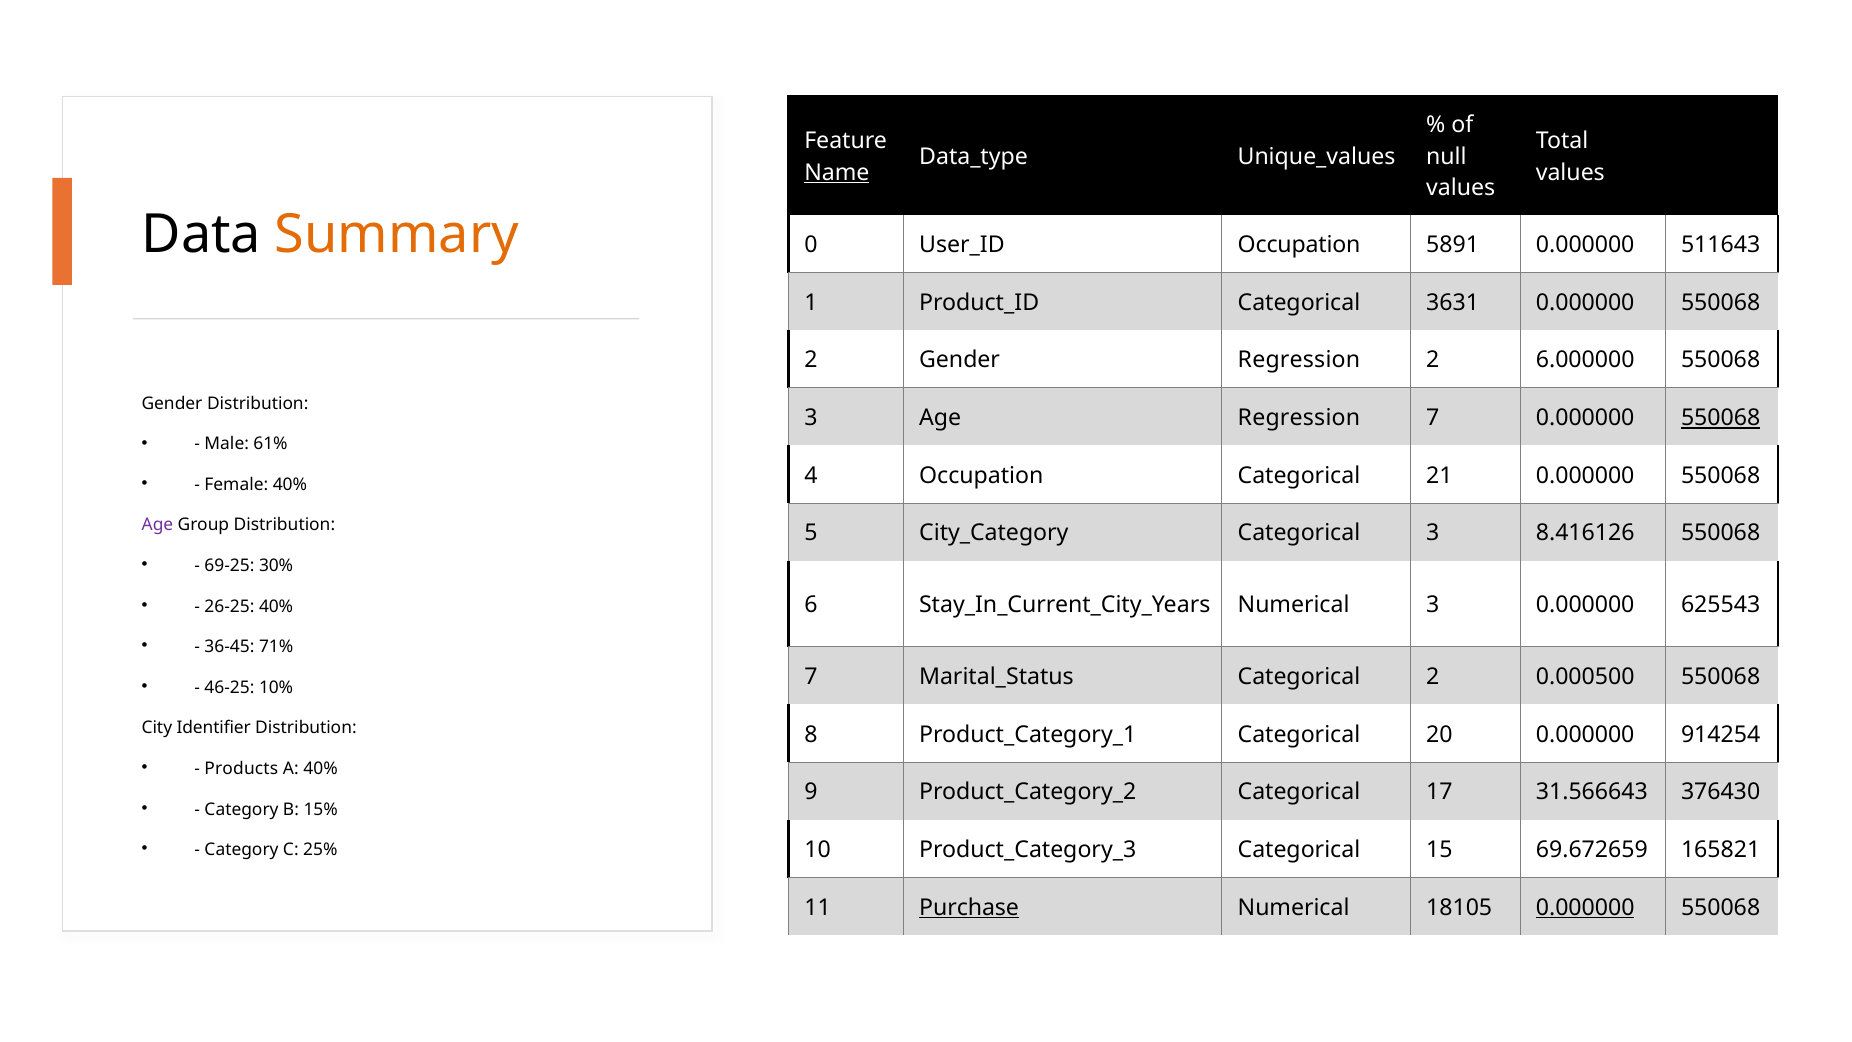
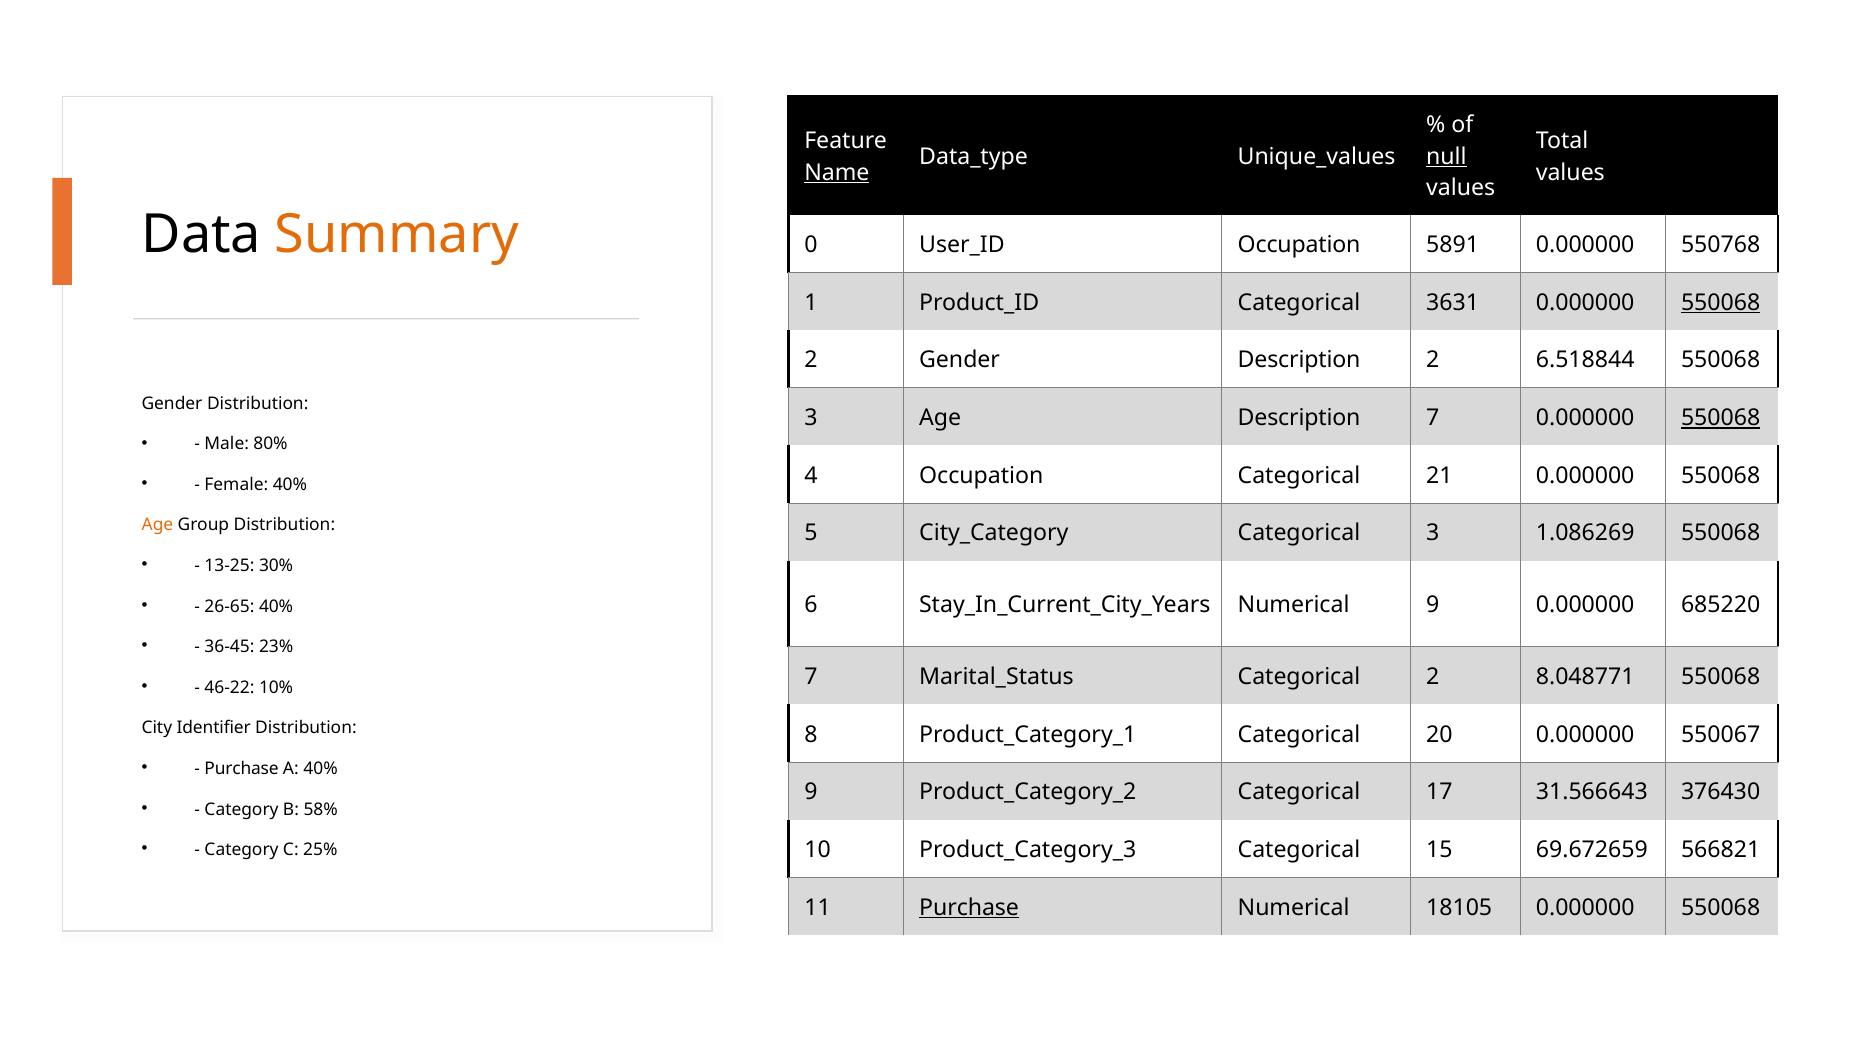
null underline: none -> present (1446, 157)
511643: 511643 -> 550768 (1721, 245)
550068 underline: none -> present (1721, 303)
Gender Regression: Regression -> Description (1299, 360)
6.000000: 6.000000 -> 6.518844 (1585, 360)
Age Regression: Regression -> Description (1299, 418)
61%: 61% -> 80% (271, 444)
Age colour: purple -> orange (157, 525)
8.416126: 8.416126 -> 1.086269 (1585, 533)
69-25: 69-25 -> 13-25 (229, 566)
26-25: 26-25 -> 26-65 (229, 606)
Numerical 3: 3 -> 9 (1433, 605)
625543: 625543 -> 685220 (1721, 605)
71%: 71% -> 23% (276, 647)
0.000500: 0.000500 -> 8.048771 (1585, 677)
46-25: 46-25 -> 46-22 (229, 687)
914254: 914254 -> 550067 (1721, 734)
Products: Products -> Purchase (242, 769)
15%: 15% -> 58% (321, 809)
165821: 165821 -> 566821 (1721, 850)
0.000000 underline: present -> none (1585, 907)
